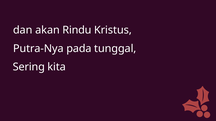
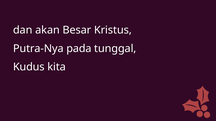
Rindu: Rindu -> Besar (77, 30)
Sering: Sering -> Kudus (29, 67)
